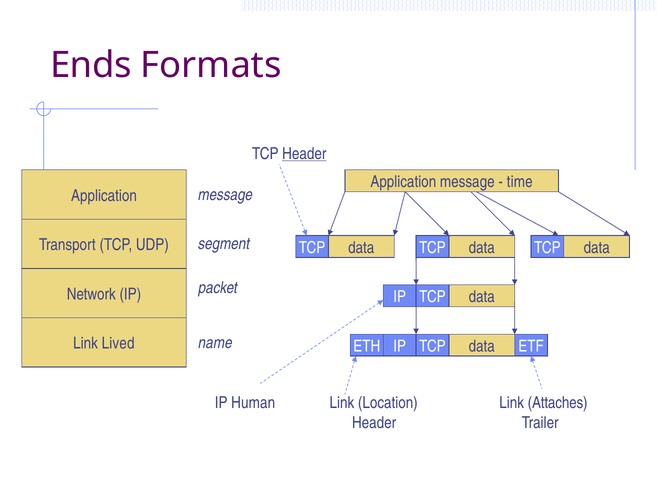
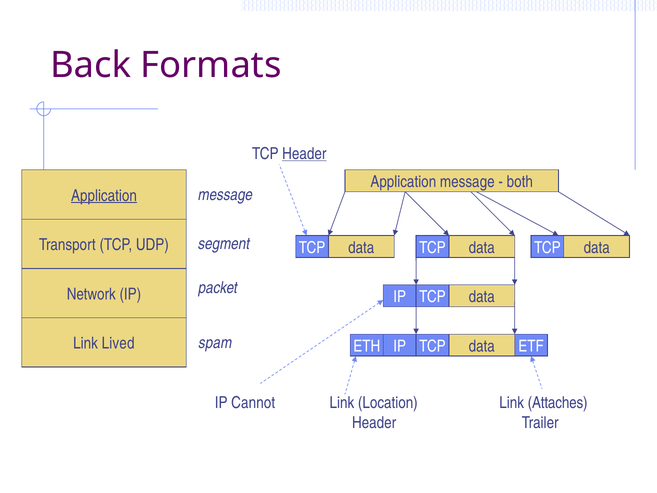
Ends: Ends -> Back (91, 65)
time: time -> both (520, 182)
Application underline: none -> present (104, 196)
name: name -> spam (215, 342)
Human: Human -> Cannot (253, 403)
